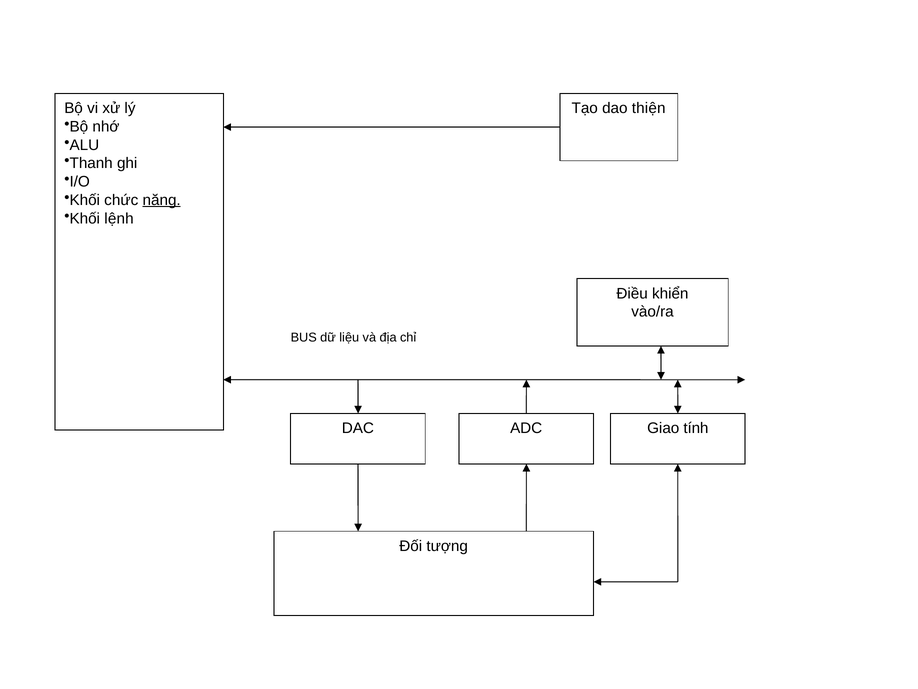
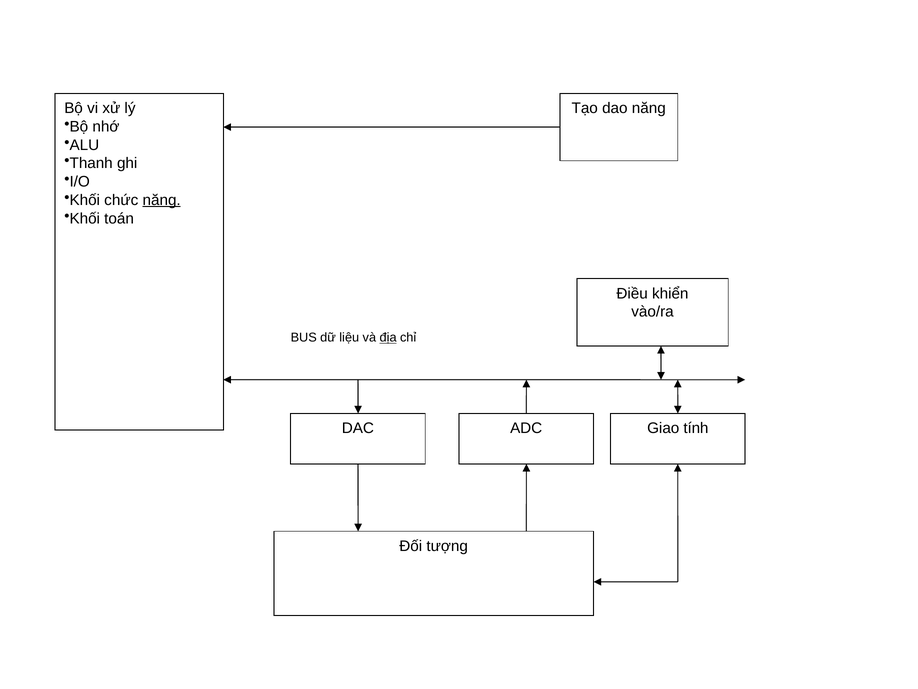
dao thiện: thiện -> năng (649, 108)
lệnh: lệnh -> toán (119, 218)
địa underline: none -> present (388, 338)
